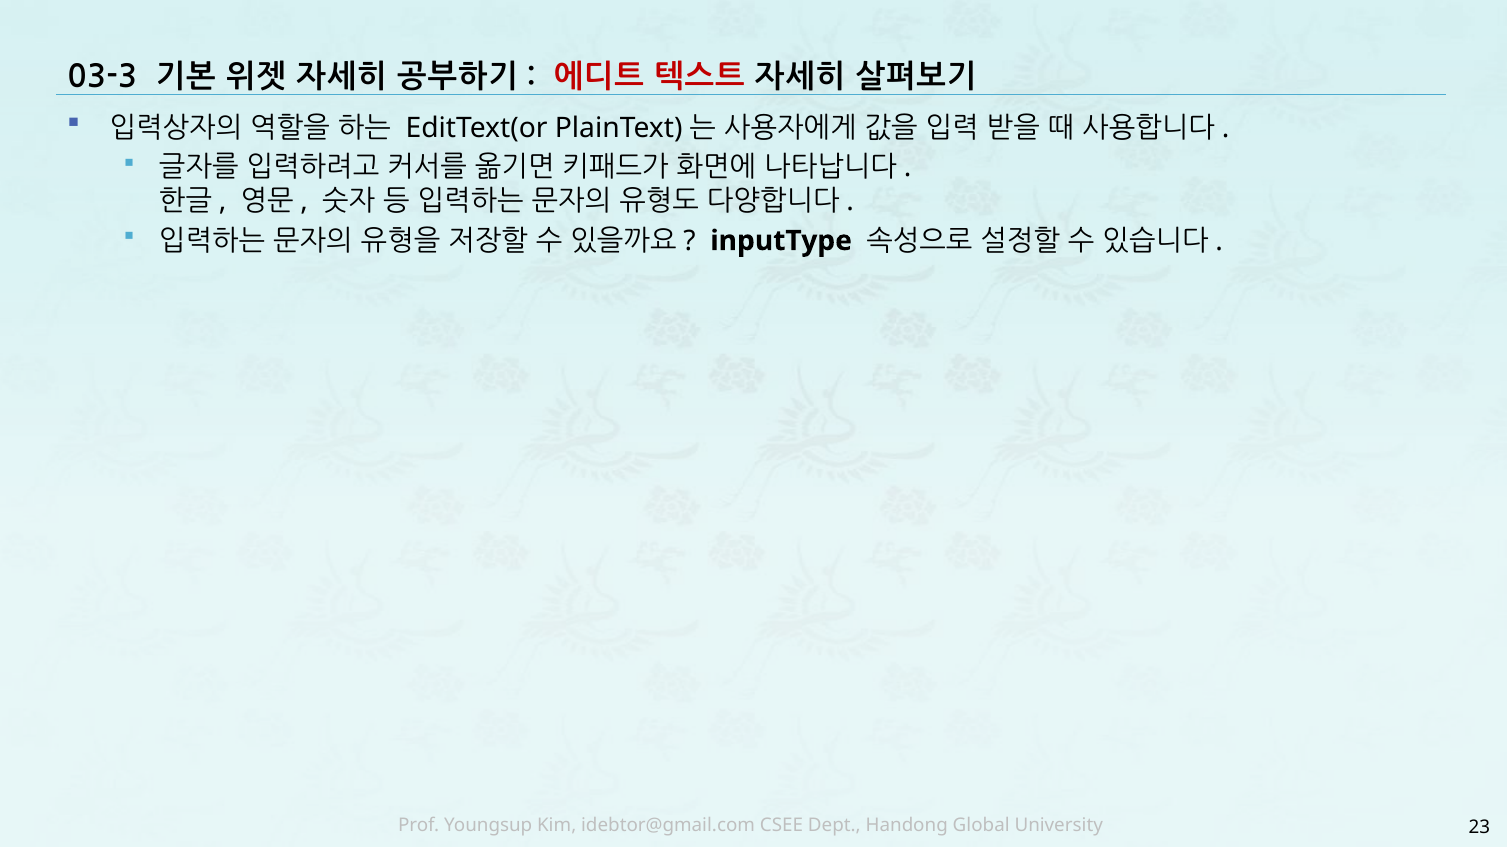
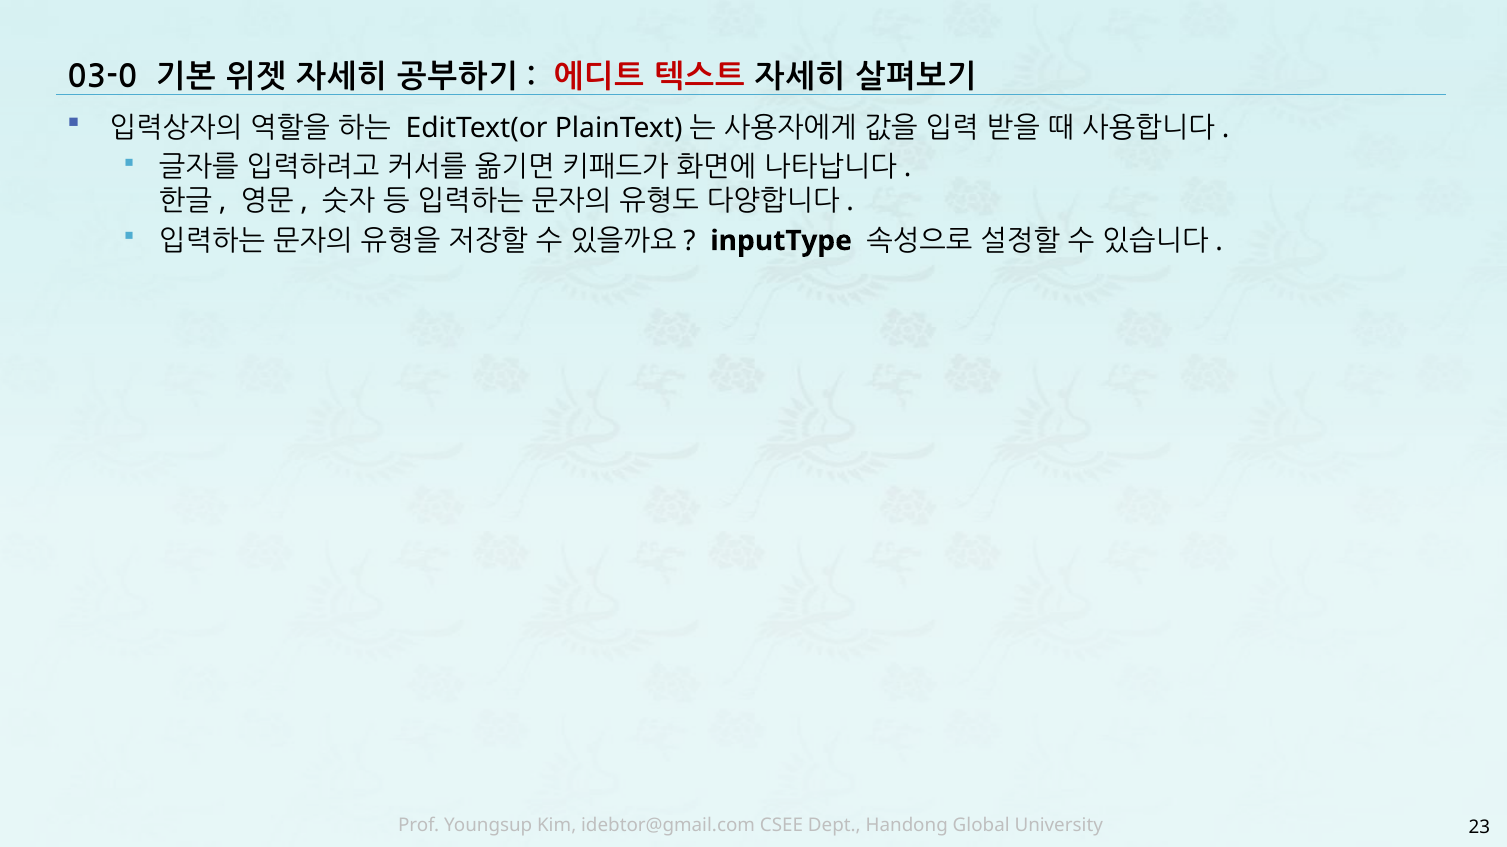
03-3: 03-3 -> 03-0 (102, 77)
